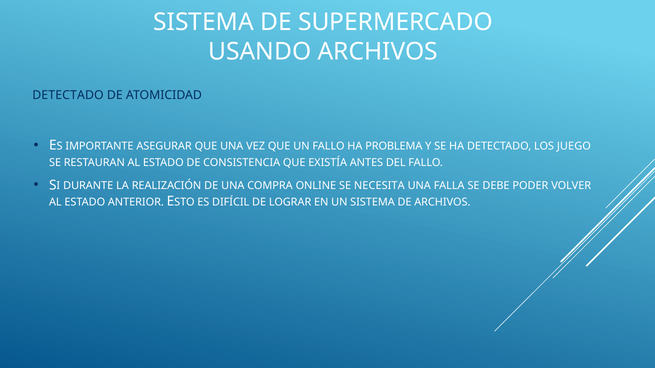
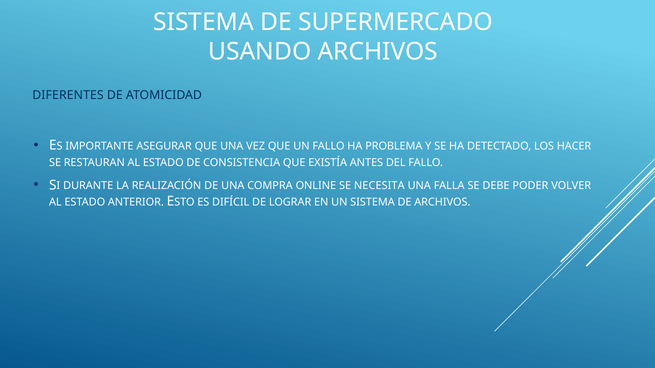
DETECTADO: DETECTADO -> DIFERENTES (68, 95)
JUEGO: JUEGO -> HACER (574, 147)
